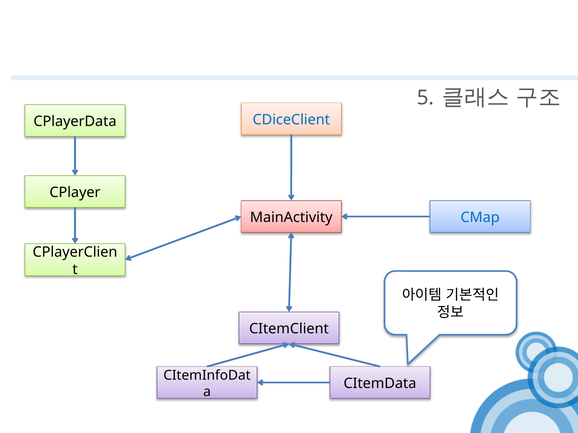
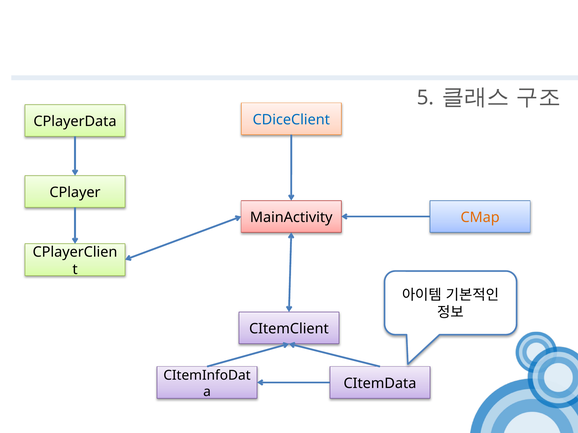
CMap colour: blue -> orange (480, 218)
